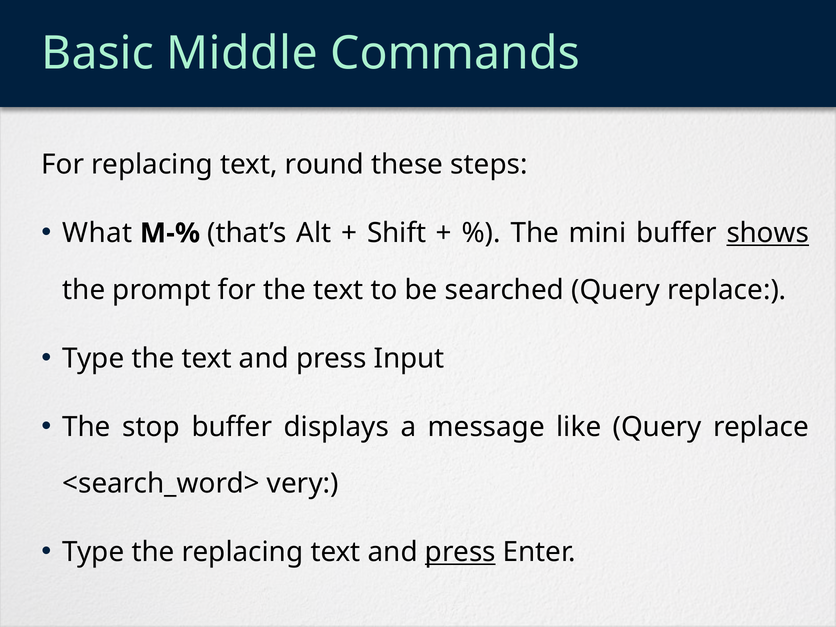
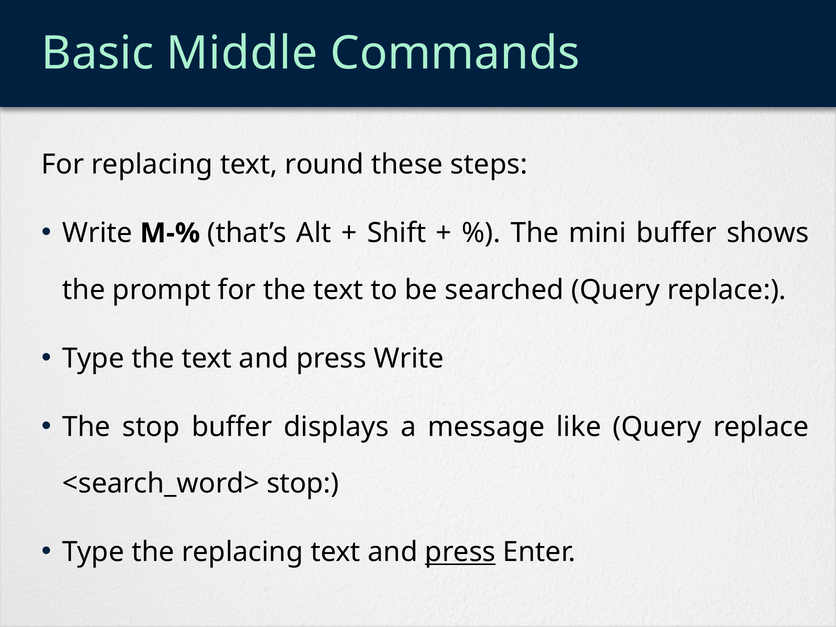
What: What -> Write (97, 233)
shows underline: present -> none (768, 233)
press Input: Input -> Write (409, 358)
<search_word> very: very -> stop (303, 484)
